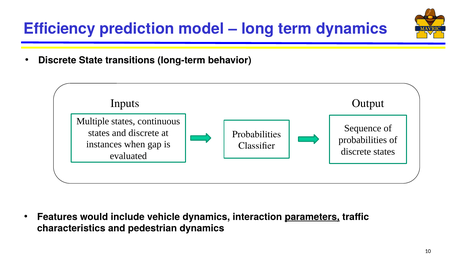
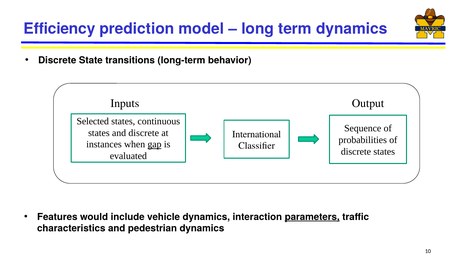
Multiple: Multiple -> Selected (93, 121)
Probabilities: Probabilities -> International (257, 134)
gap underline: none -> present (155, 144)
